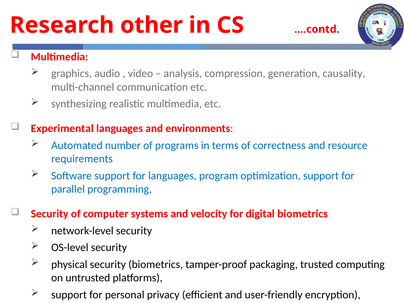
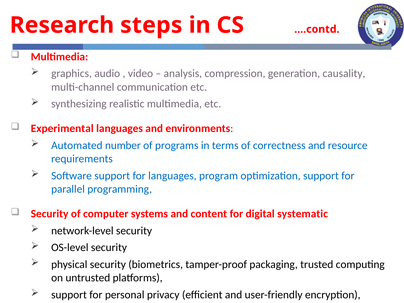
other: other -> steps (151, 25)
velocity: velocity -> content (209, 214)
digital biometrics: biometrics -> systematic (303, 214)
